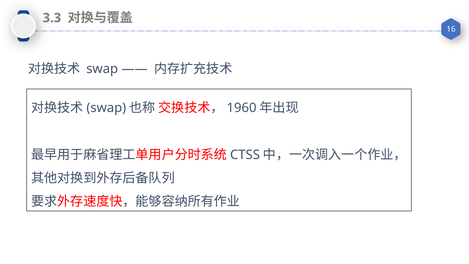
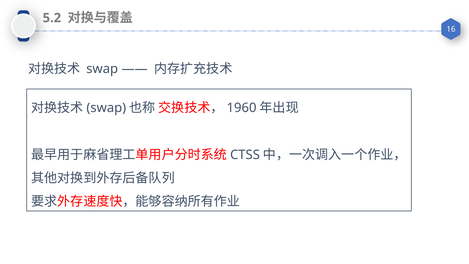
3.3: 3.3 -> 5.2 (52, 18)
